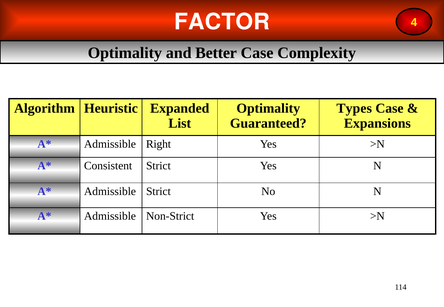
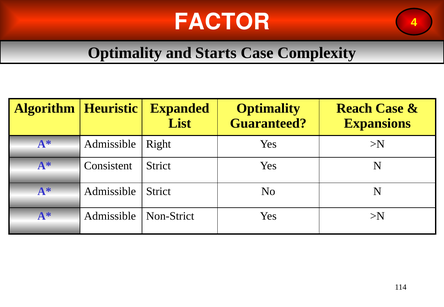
Better: Better -> Starts (216, 53)
Types: Types -> Reach (354, 109)
